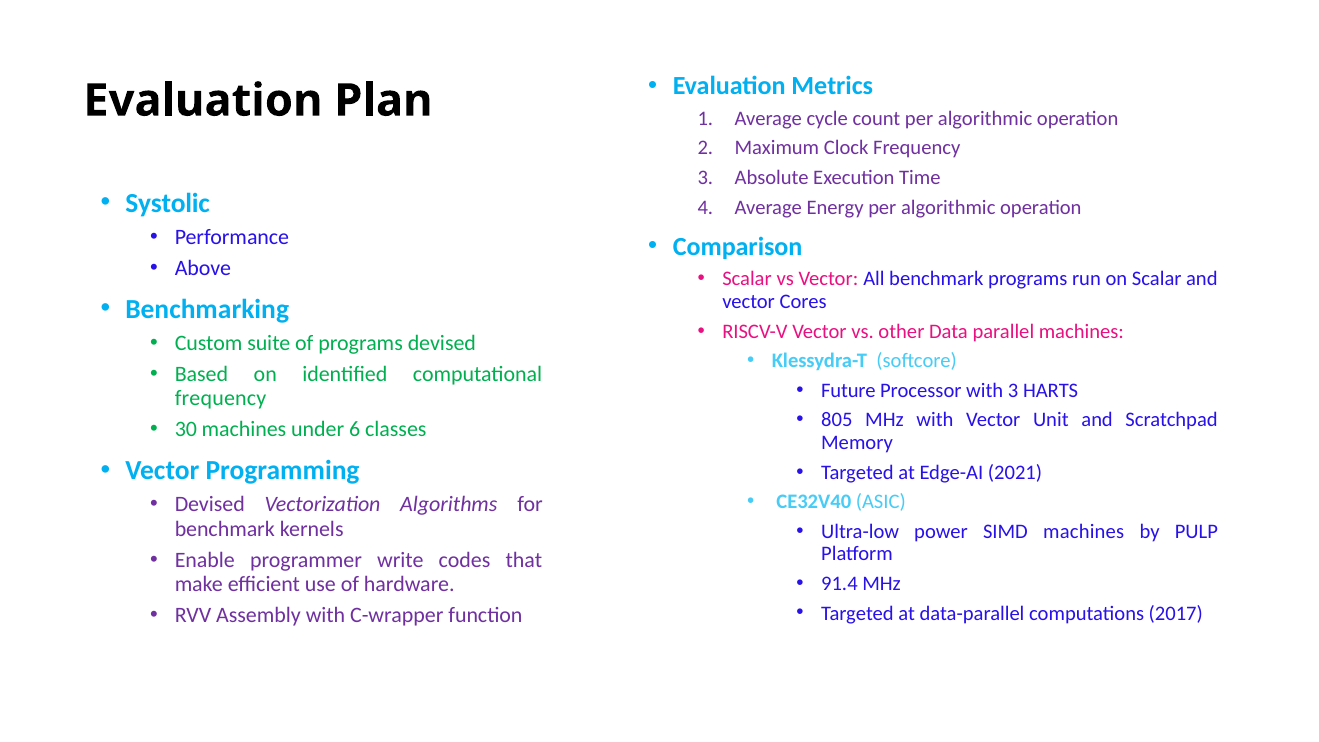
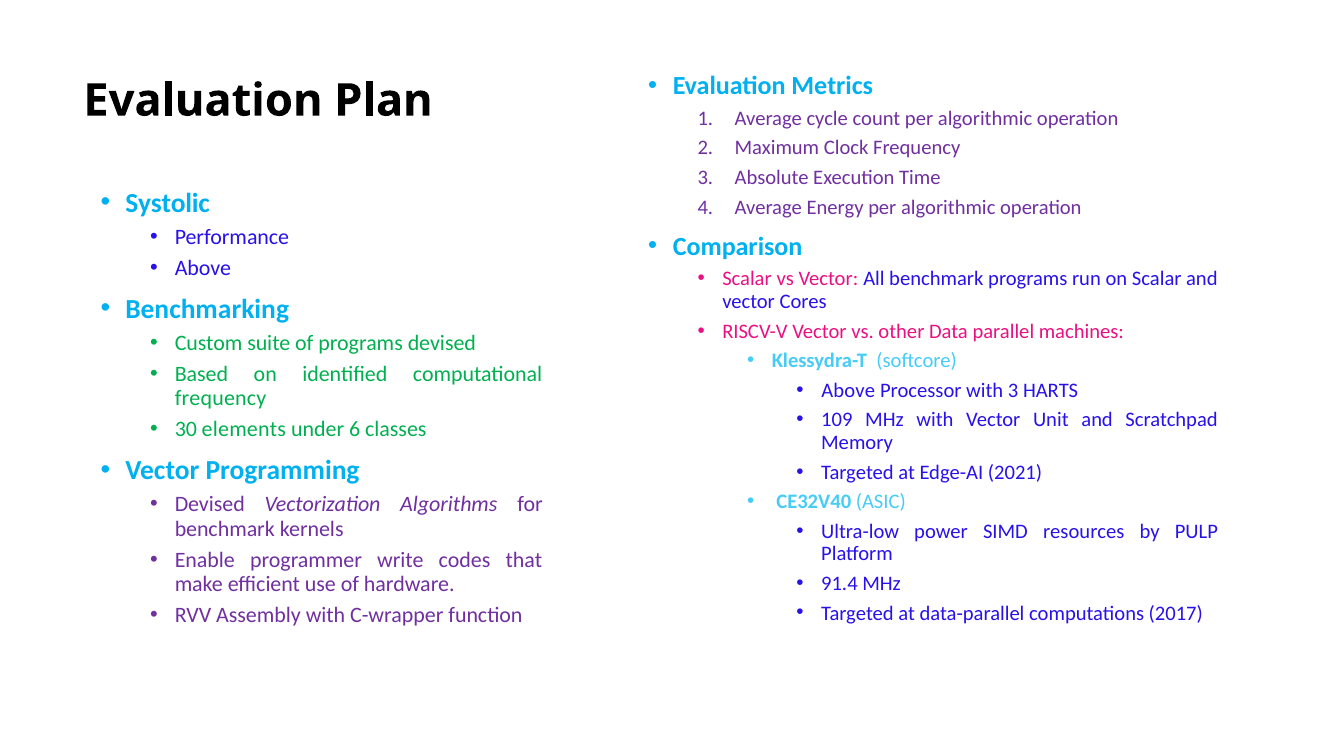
Future: Future -> Above (848, 390)
805: 805 -> 109 (837, 420)
30 machines: machines -> elements (244, 429)
SIMD machines: machines -> resources (1084, 531)
